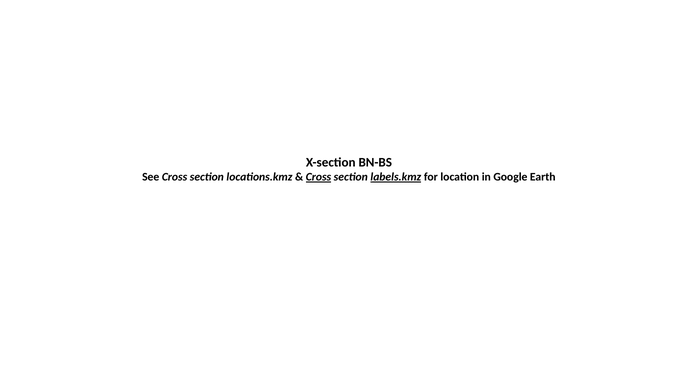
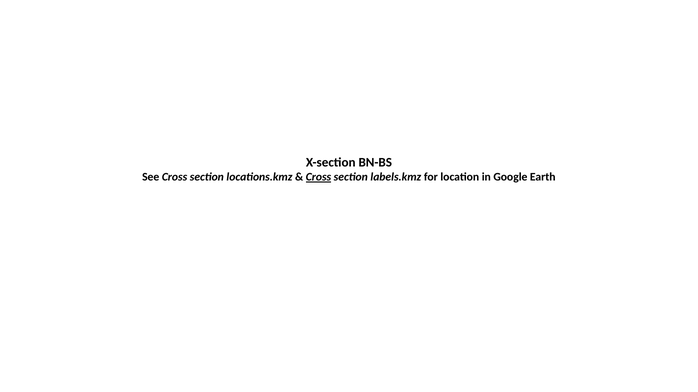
labels.kmz underline: present -> none (396, 177)
